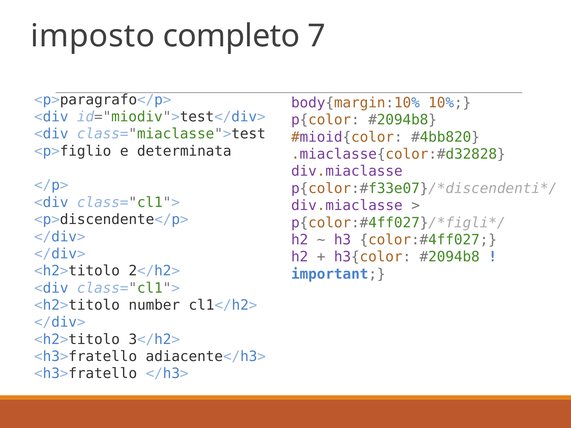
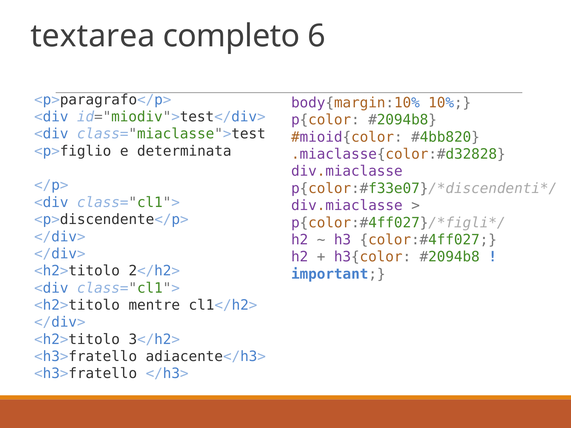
imposto: imposto -> textarea (93, 36)
7: 7 -> 6 (316, 36)
number: number -> mentre (154, 305)
